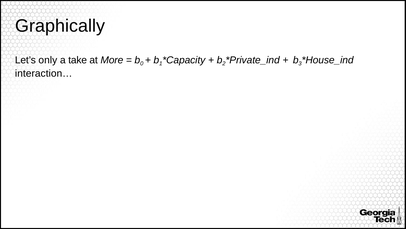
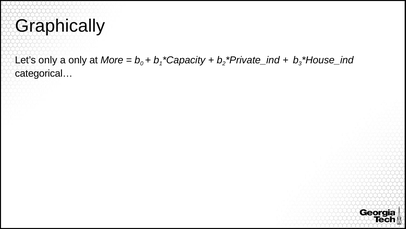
a take: take -> only (78, 60)
interaction…: interaction… -> categorical… (44, 73)
